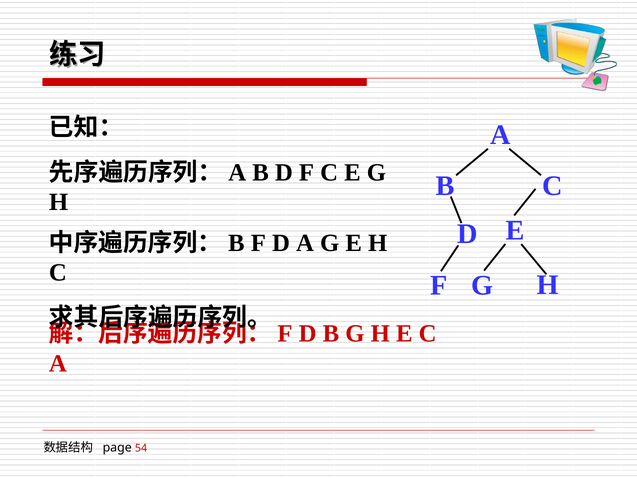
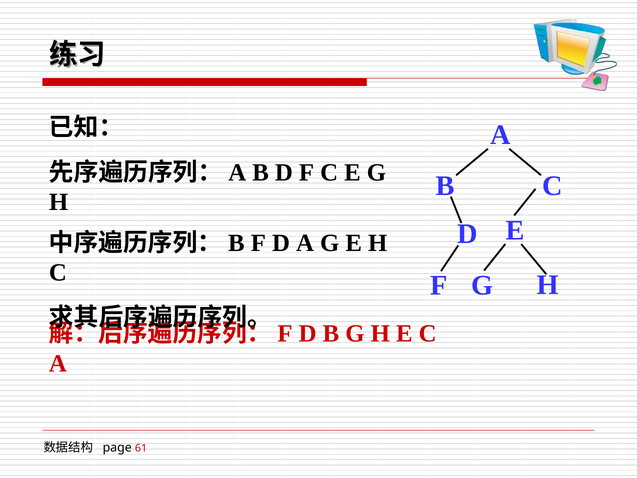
54: 54 -> 61 (141, 448)
